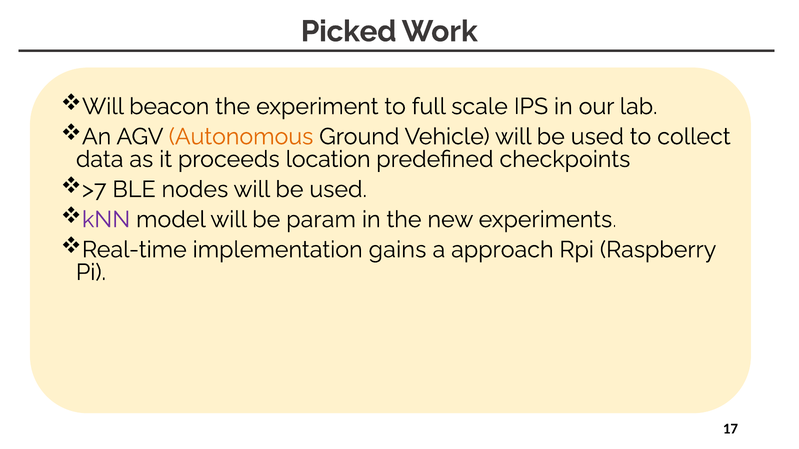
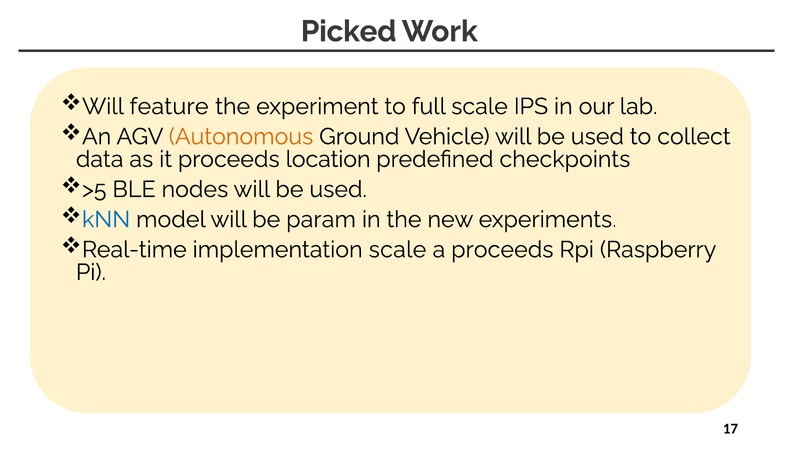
beacon: beacon -> feature (169, 107)
>7: >7 -> >5 (94, 190)
kNN colour: purple -> blue (106, 220)
implementation gains: gains -> scale (397, 250)
a approach: approach -> proceeds (502, 250)
